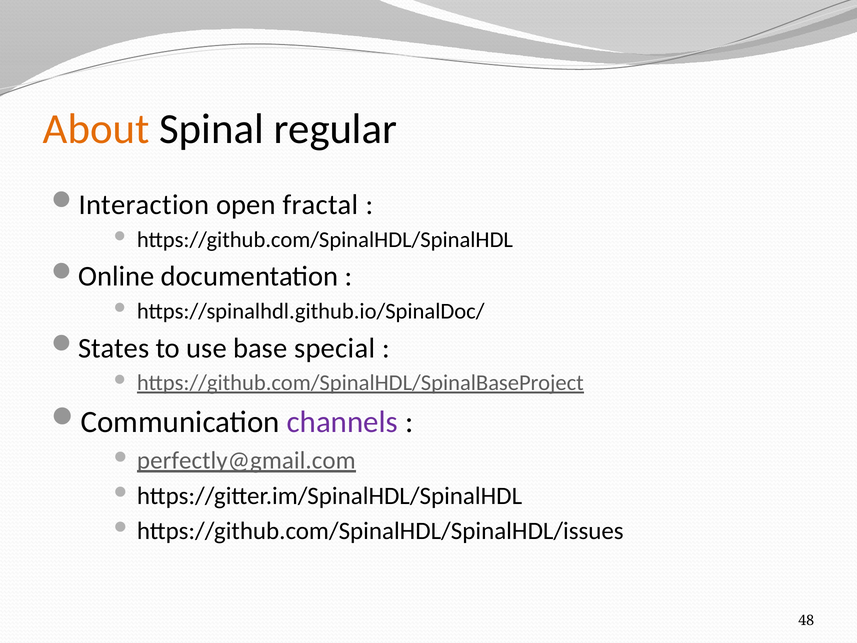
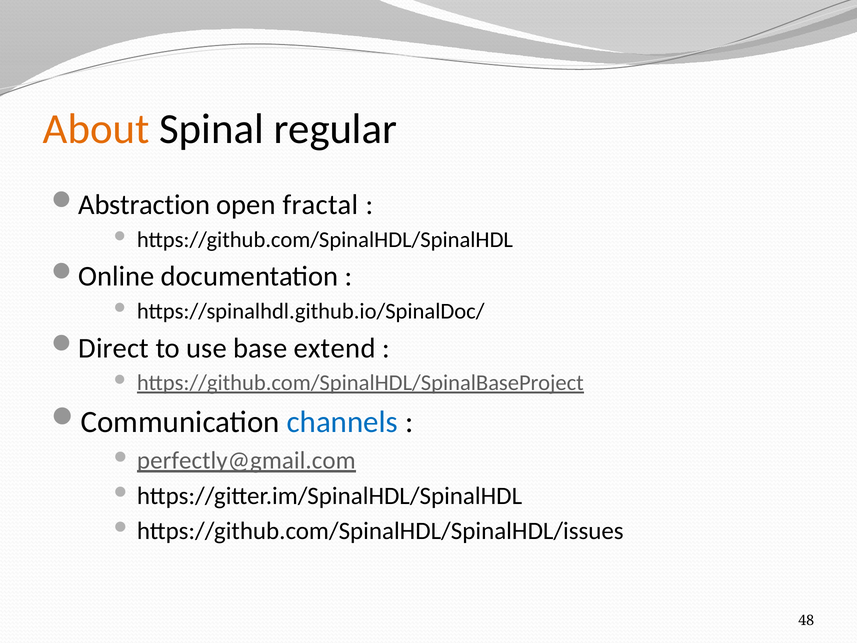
Interaction: Interaction -> Abstraction (144, 205)
States: States -> Direct (114, 348)
special: special -> extend (335, 348)
channels colour: purple -> blue (342, 422)
